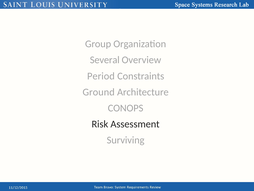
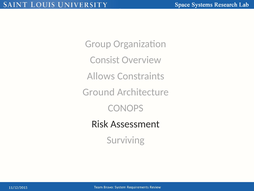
Several: Several -> Consist (105, 60)
Period: Period -> Allows (101, 76)
